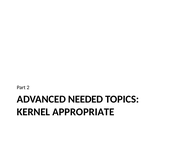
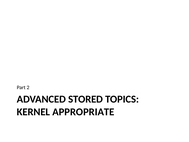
NEEDED: NEEDED -> STORED (86, 99)
